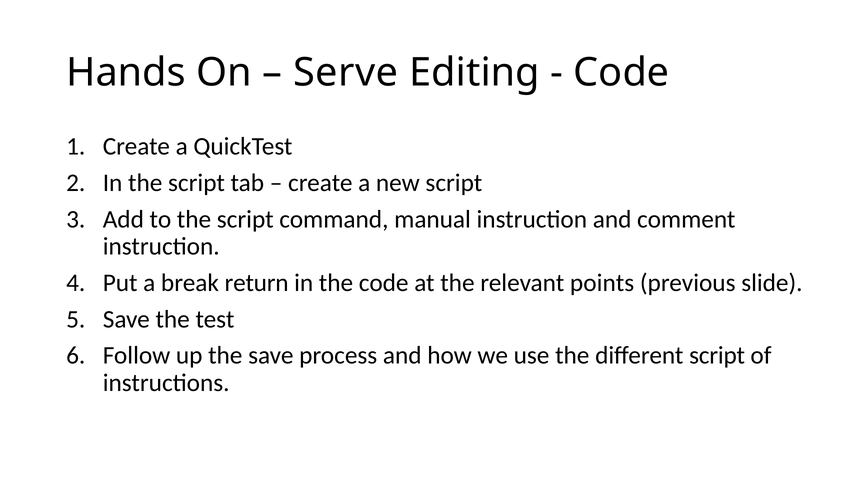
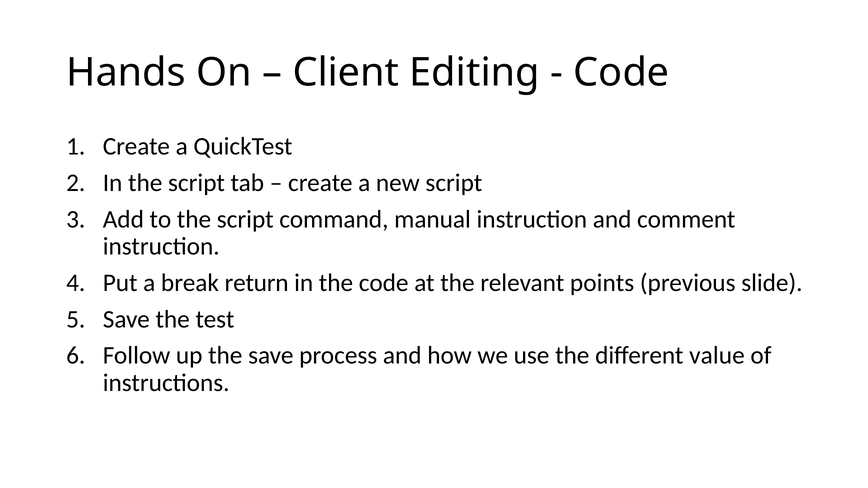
Serve: Serve -> Client (346, 73)
different script: script -> value (717, 356)
